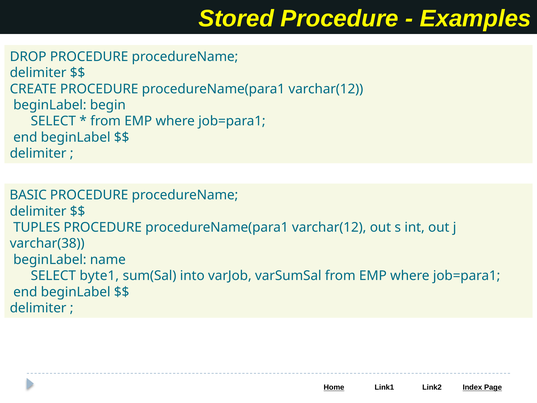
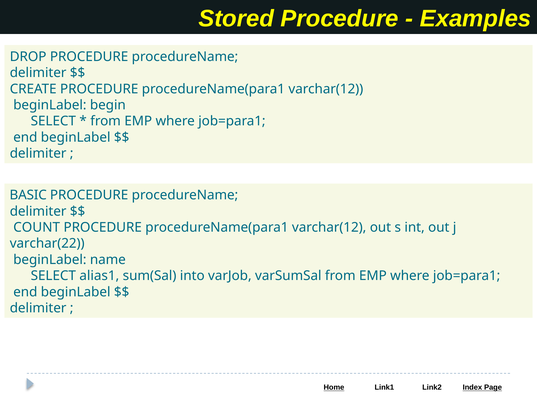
TUPLES: TUPLES -> COUNT (37, 227)
varchar(38: varchar(38 -> varchar(22 (47, 243)
byte1: byte1 -> alias1 (99, 276)
